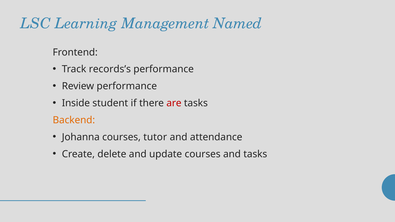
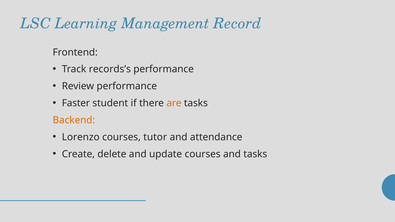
Named: Named -> Record (237, 24)
Inside: Inside -> Faster (76, 103)
are colour: red -> orange (174, 103)
Johanna: Johanna -> Lorenzo (81, 137)
